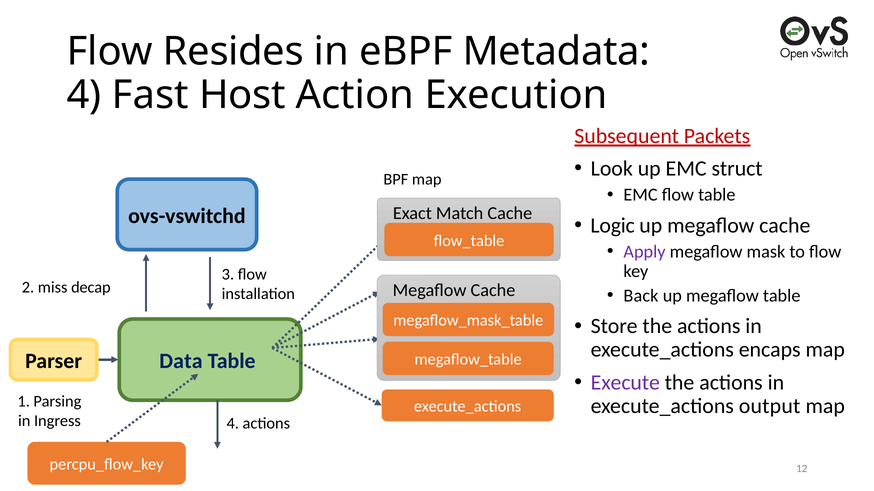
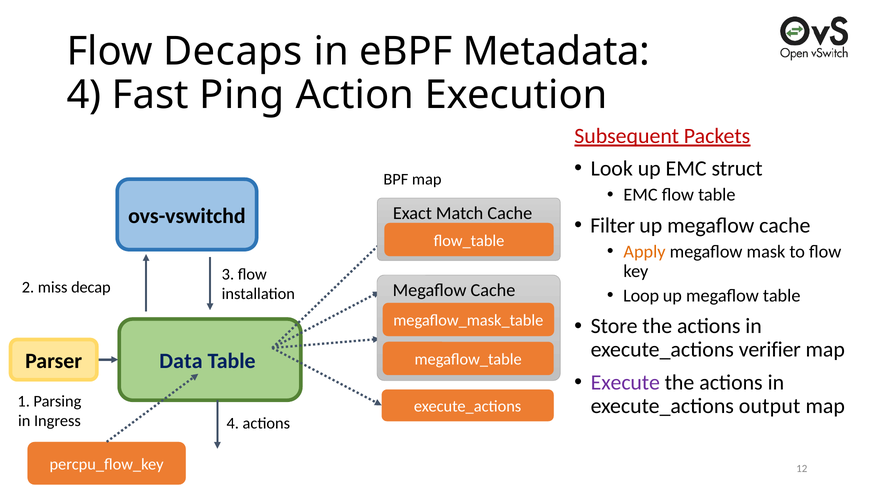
Resides: Resides -> Decaps (233, 52)
Host: Host -> Ping (242, 95)
Logic: Logic -> Filter (613, 226)
Apply colour: purple -> orange (645, 252)
Back: Back -> Loop (641, 296)
encaps: encaps -> verifier (770, 350)
